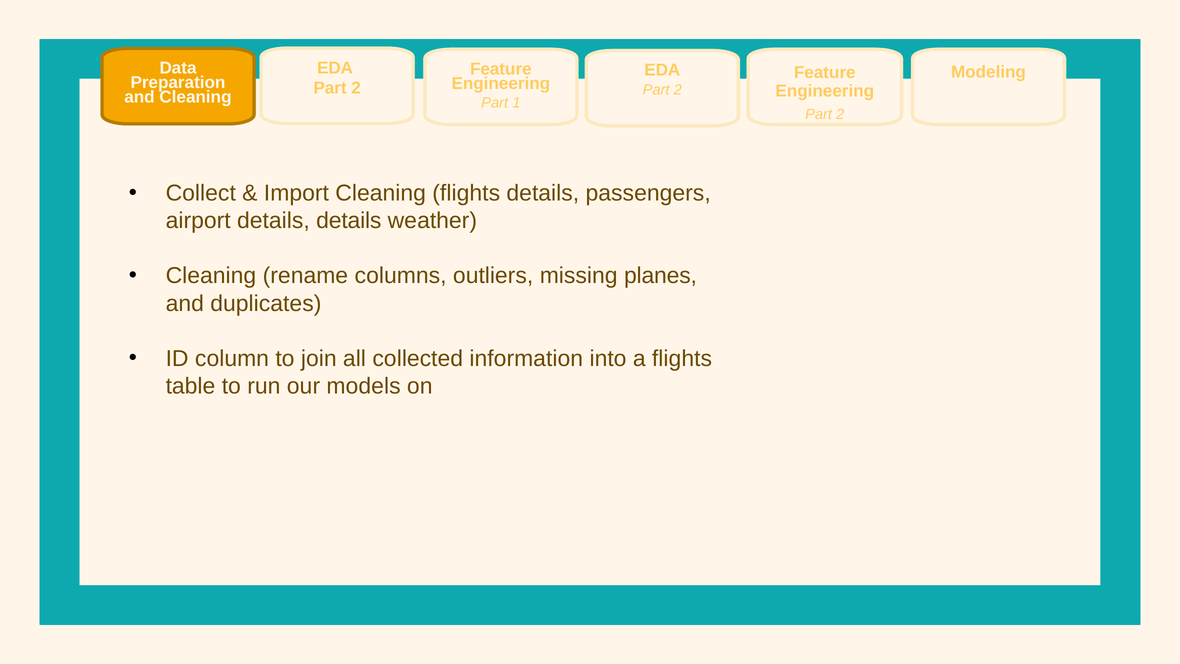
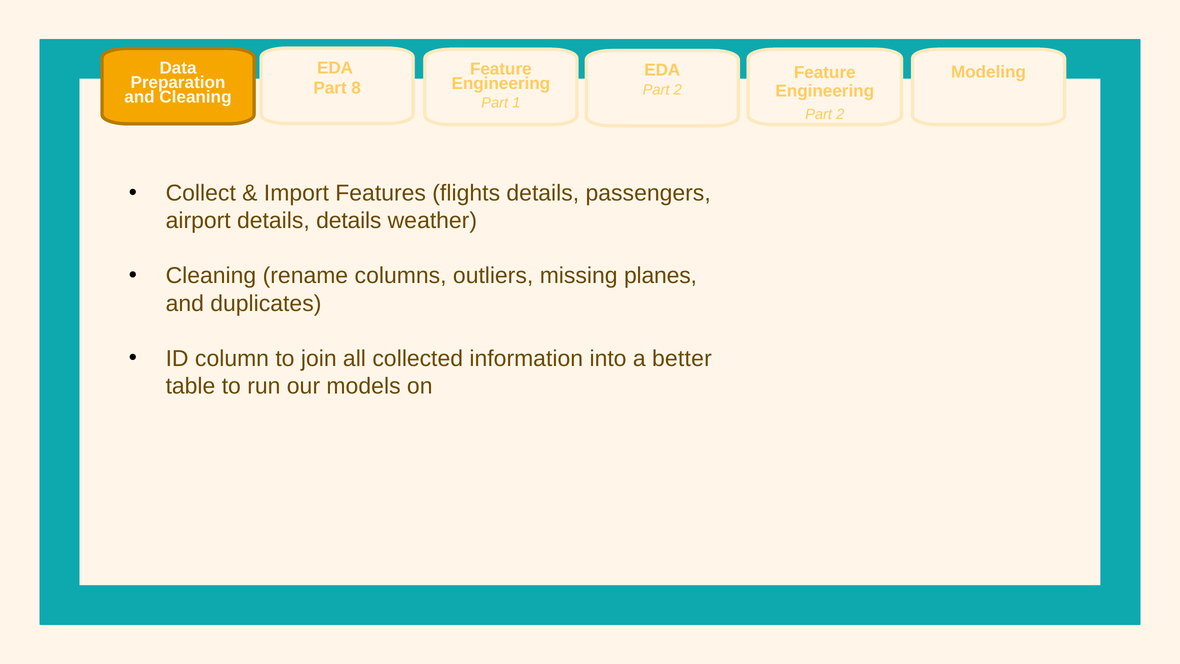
2: 2 -> 8 (356, 88)
Import Cleaning: Cleaning -> Features (381, 193)
a flights: flights -> better (682, 358)
